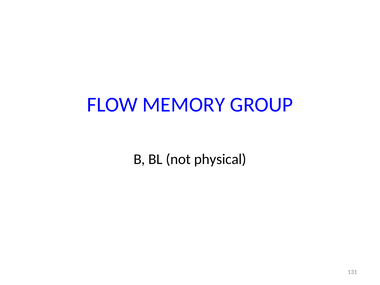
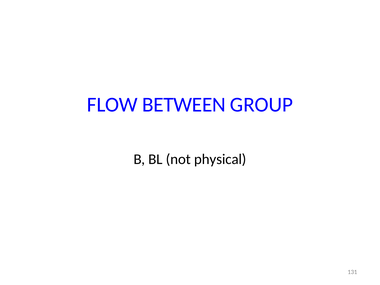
MEMORY: MEMORY -> BETWEEN (184, 105)
